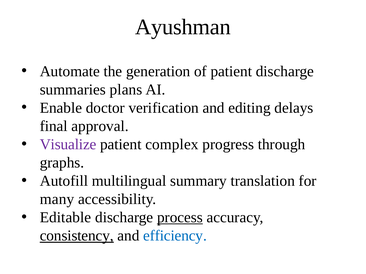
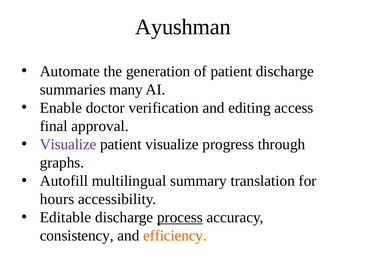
plans: plans -> many (126, 90)
delays: delays -> access (294, 108)
patient complex: complex -> visualize (172, 145)
many: many -> hours (57, 199)
consistency underline: present -> none (77, 236)
efficiency colour: blue -> orange (175, 236)
